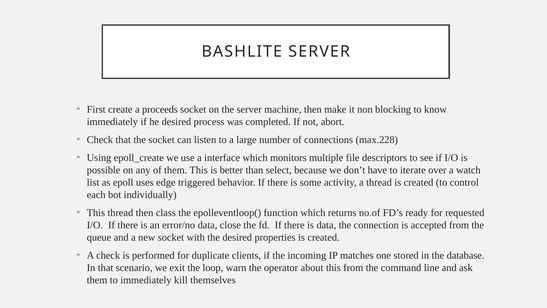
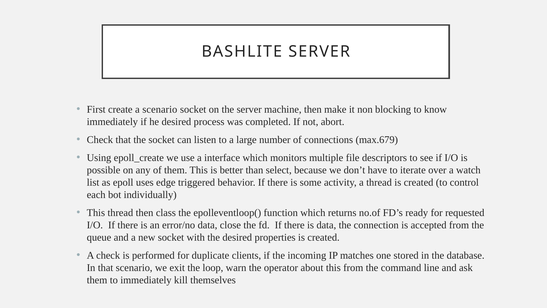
a proceeds: proceeds -> scenario (160, 109)
max.228: max.228 -> max.679 (377, 140)
